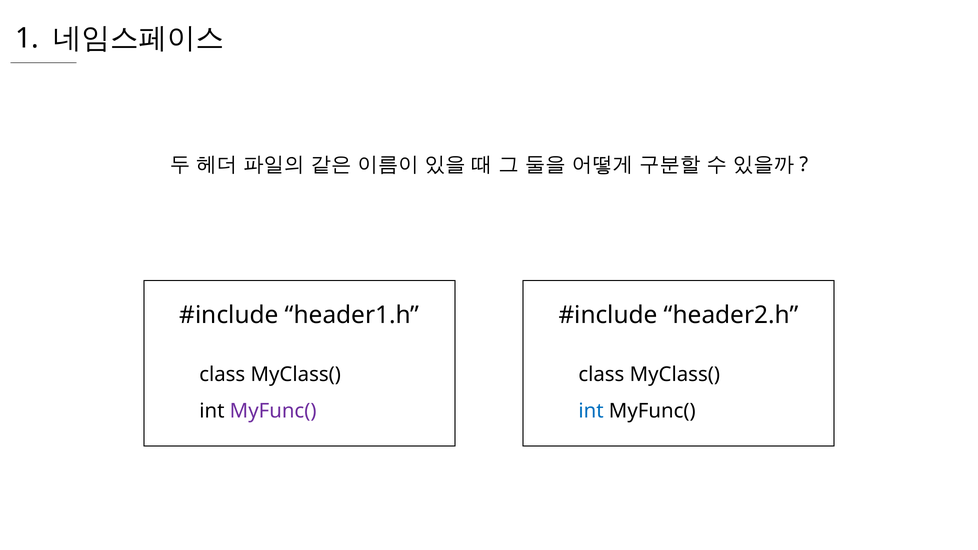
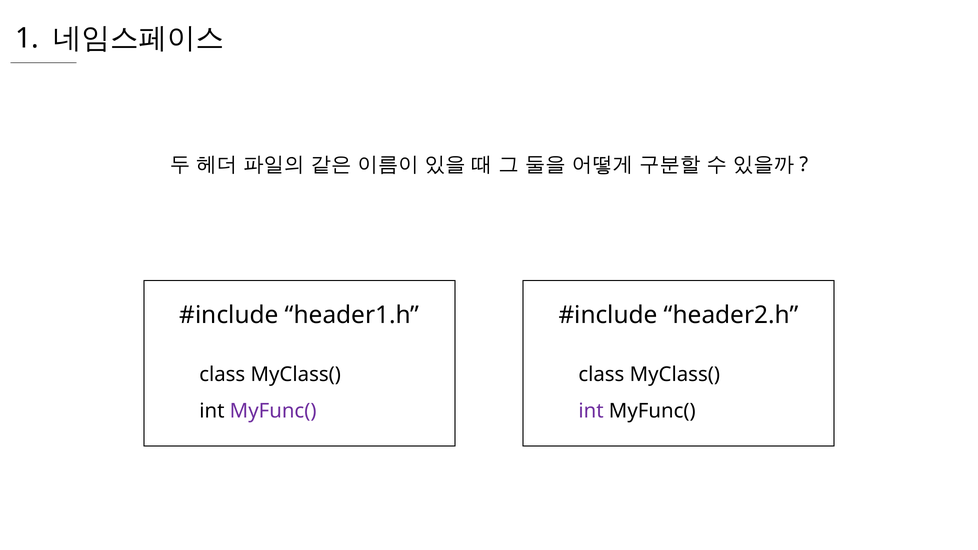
int colour: blue -> purple (591, 411)
